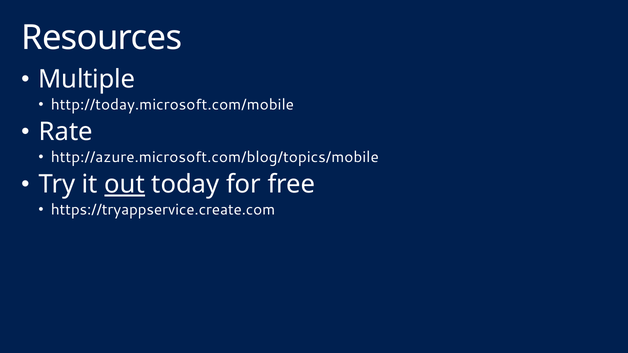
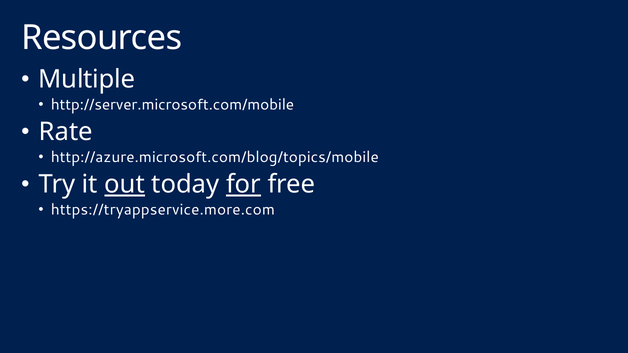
http://today.microsoft.com/mobile: http://today.microsoft.com/mobile -> http://server.microsoft.com/mobile (172, 105)
for underline: none -> present (244, 185)
https://tryappservice.create.com: https://tryappservice.create.com -> https://tryappservice.more.com (163, 210)
